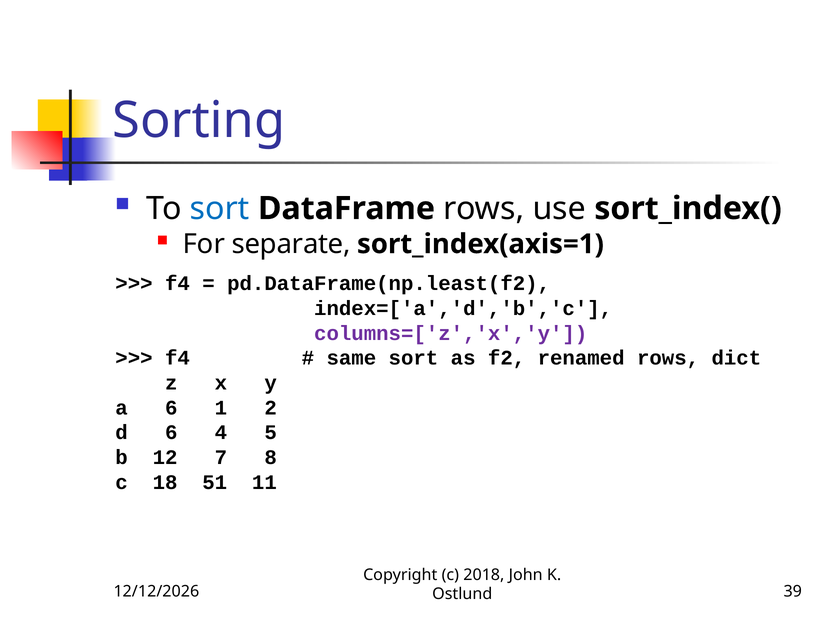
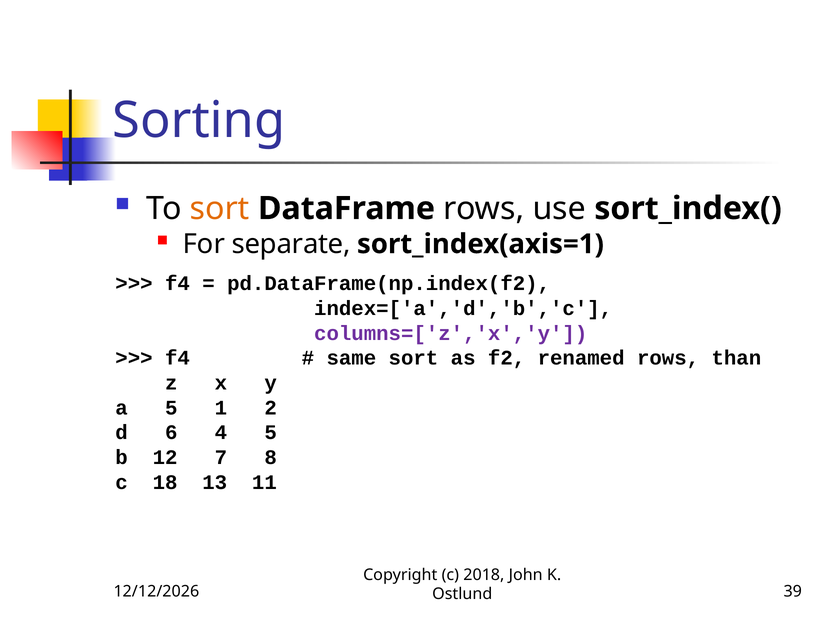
sort colour: blue -> orange (220, 208)
pd.DataFrame(np.least(f2: pd.DataFrame(np.least(f2 -> pd.DataFrame(np.index(f2 (389, 284)
dict: dict -> than (736, 358)
a 6: 6 -> 5 (171, 408)
51: 51 -> 13 (215, 482)
